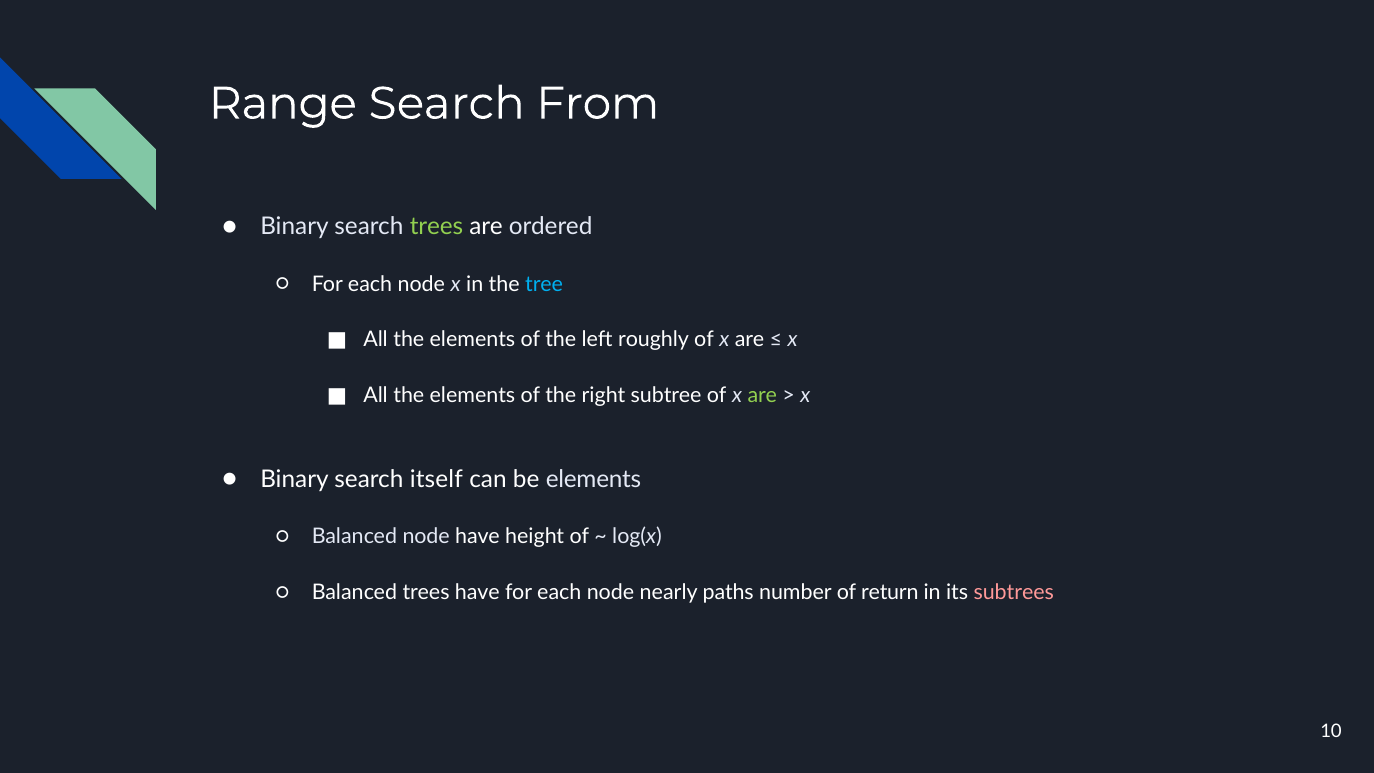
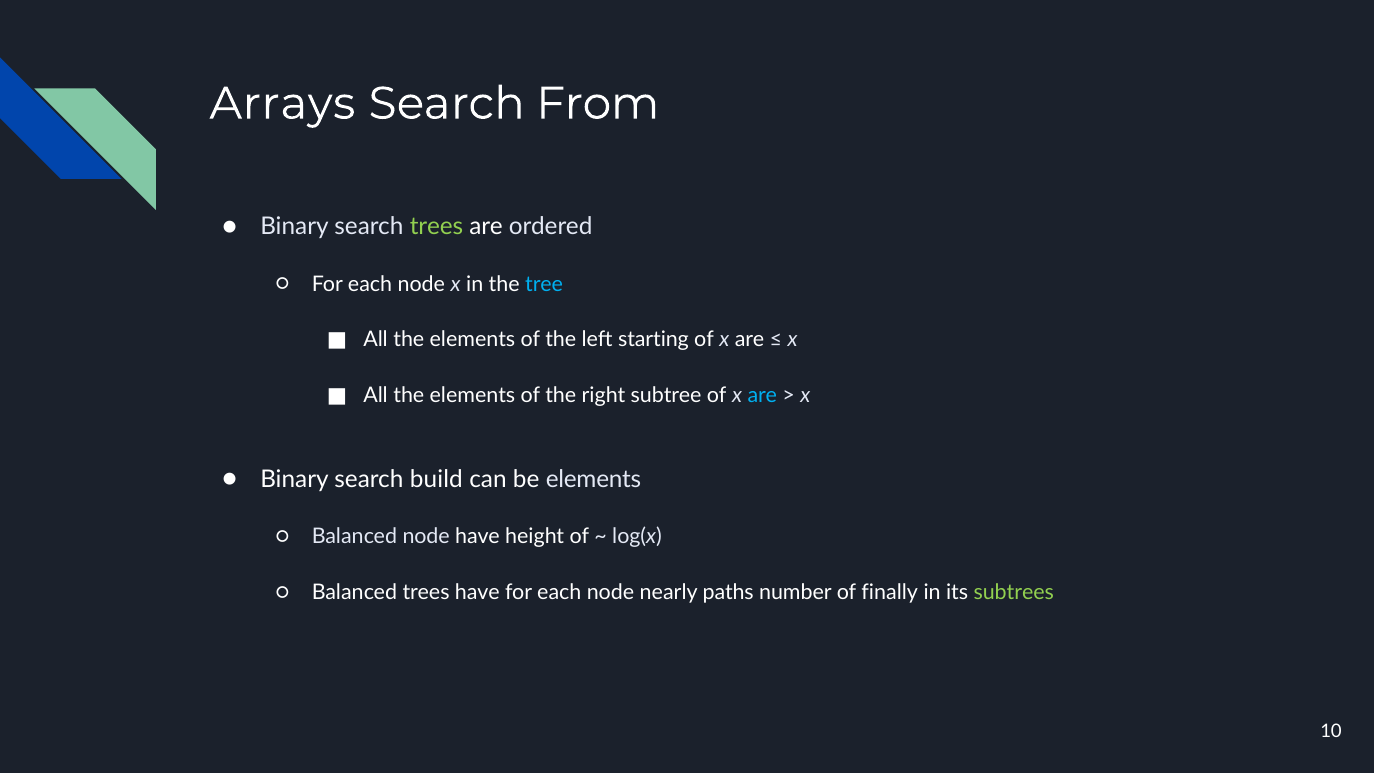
Range: Range -> Arrays (282, 104)
roughly: roughly -> starting (653, 340)
are colour: light green -> light blue (762, 396)
itself: itself -> build (436, 479)
return: return -> finally (890, 592)
subtrees colour: pink -> light green (1014, 592)
